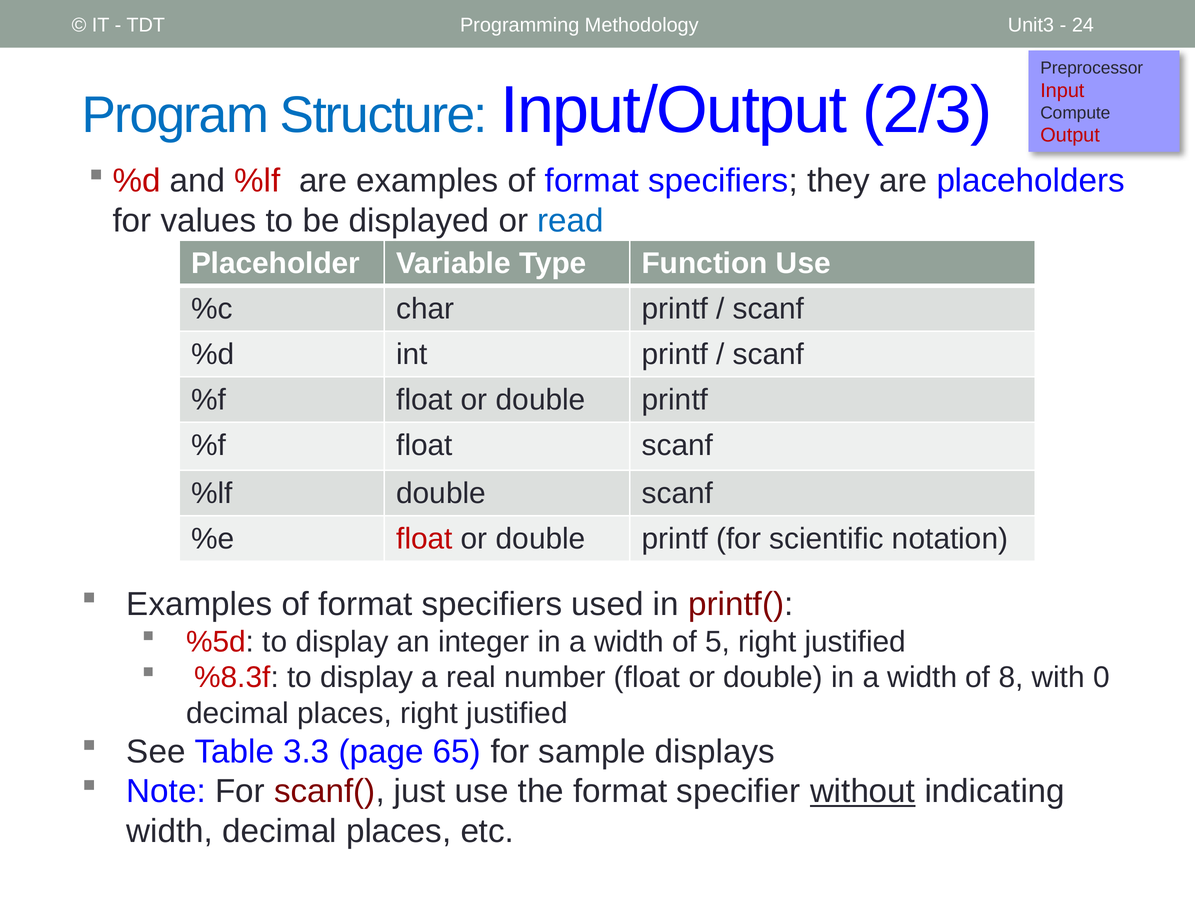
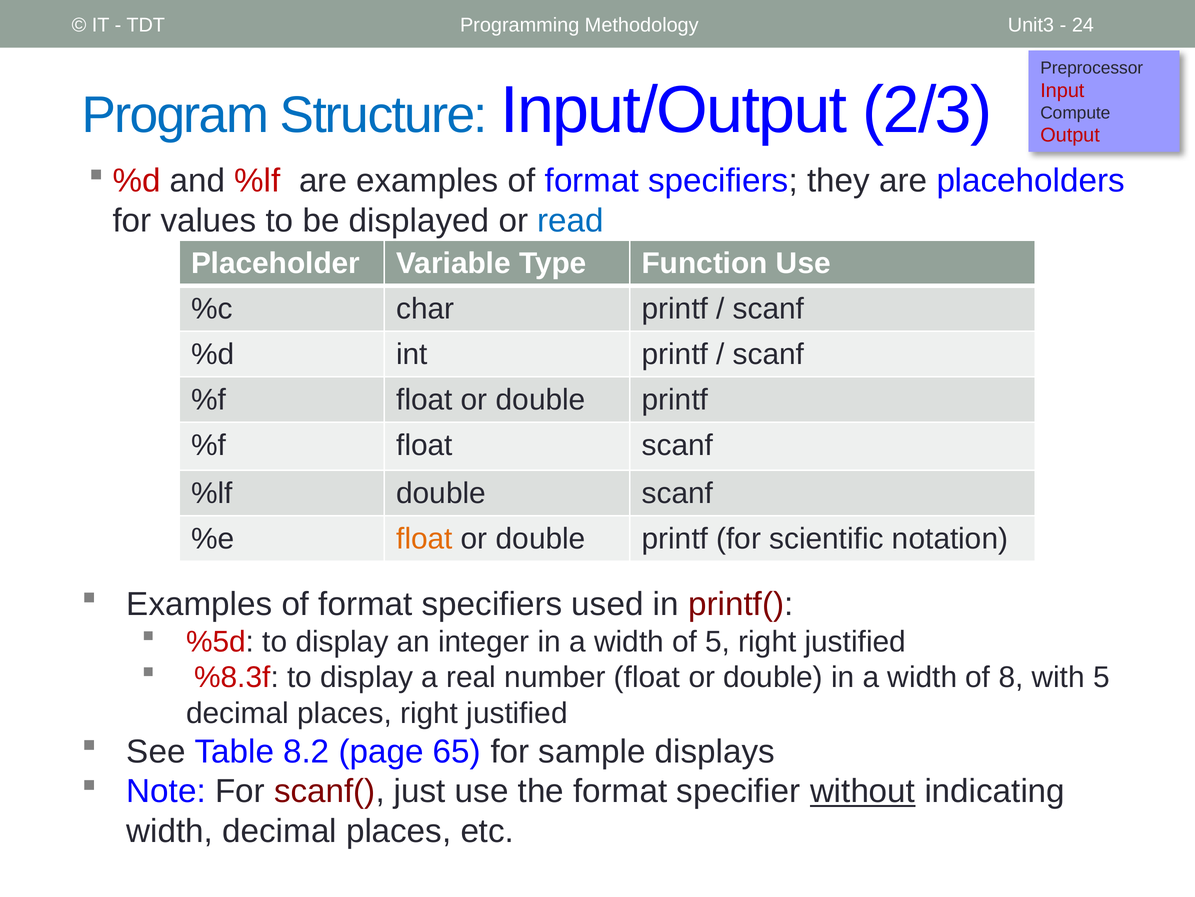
float colour: red -> orange (424, 539)
with 0: 0 -> 5 (1101, 677)
3.3: 3.3 -> 8.2 (306, 751)
